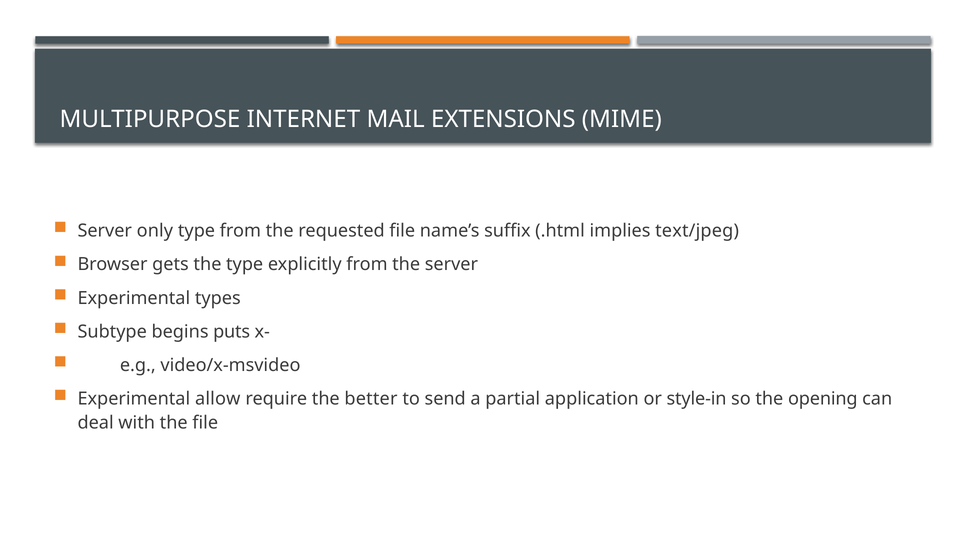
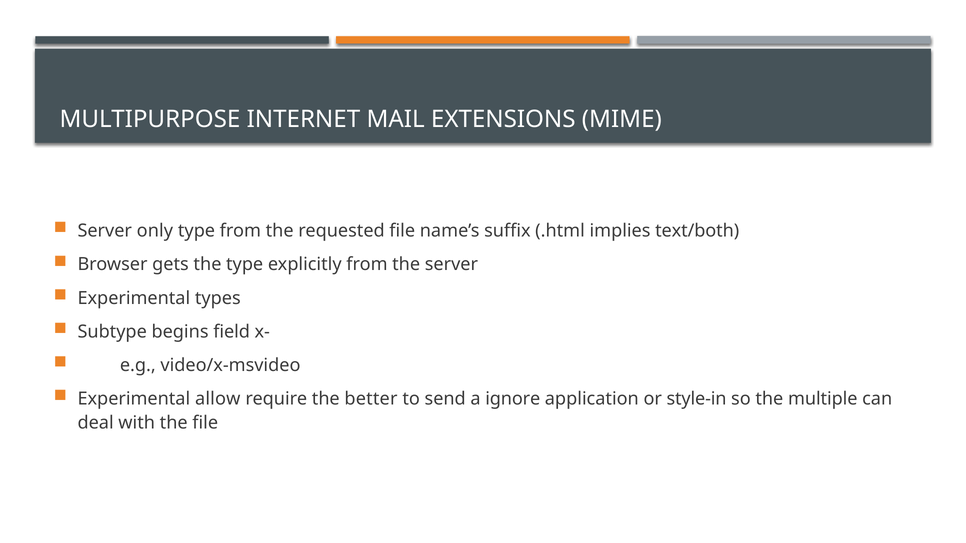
text/jpeg: text/jpeg -> text/both (697, 231)
puts: puts -> field (232, 332)
partial: partial -> ignore (513, 399)
opening: opening -> multiple (823, 399)
